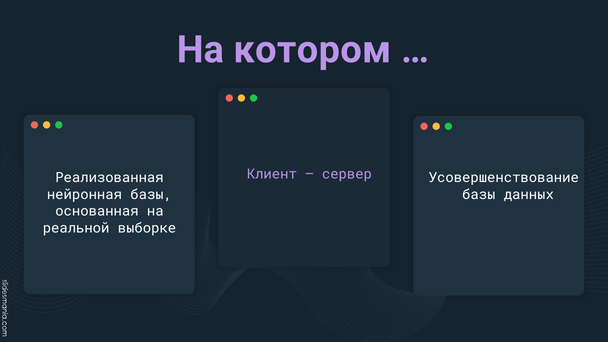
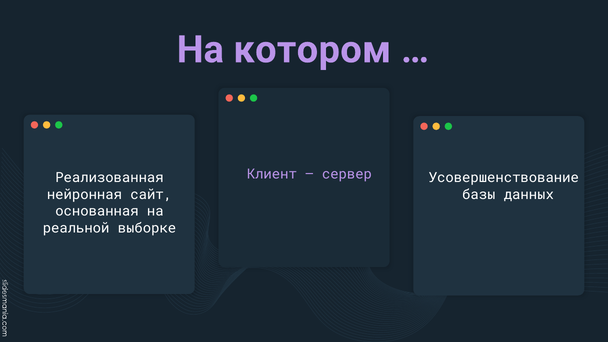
нейронная базы: базы -> сайт (151, 195)
